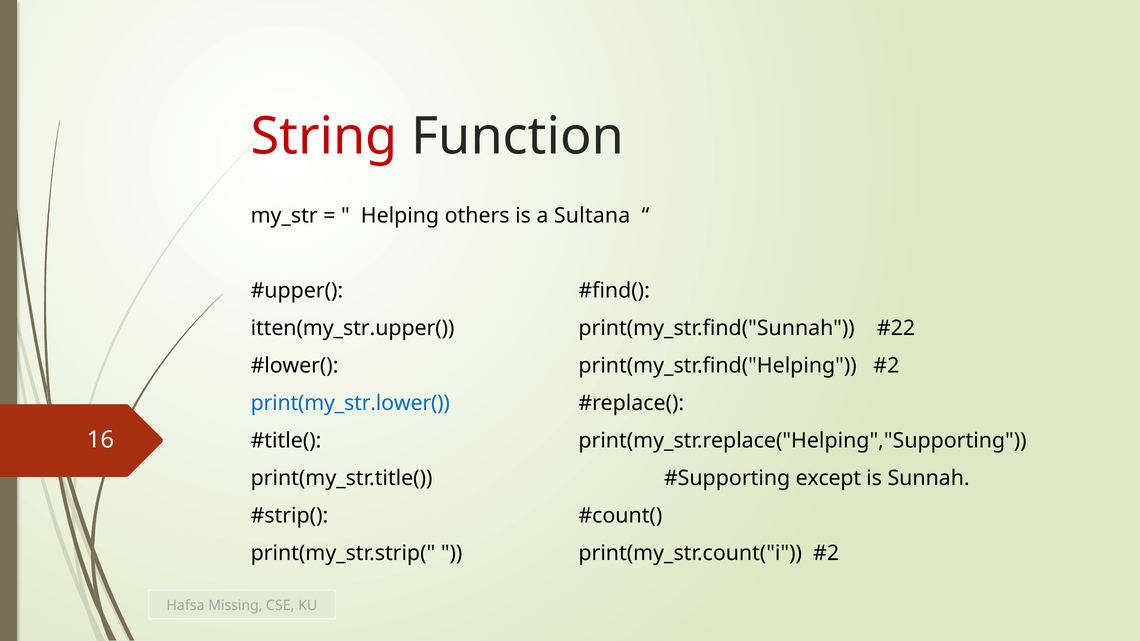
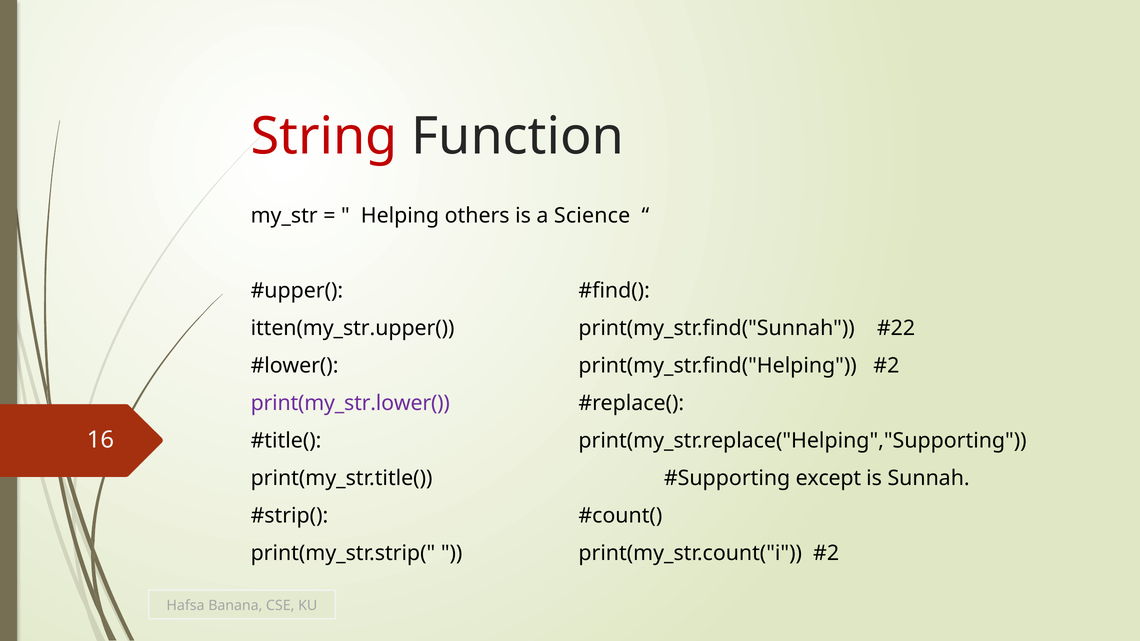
Sultana: Sultana -> Science (592, 216)
print(my_str.lower( colour: blue -> purple (350, 403)
Missing: Missing -> Banana (235, 606)
